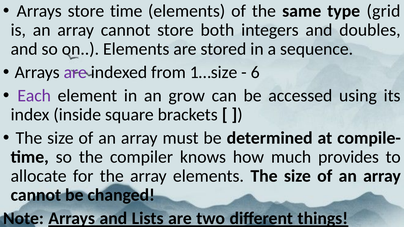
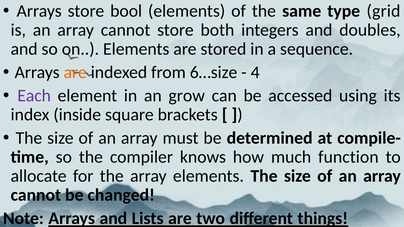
store time: time -> bool (126, 11)
are colour: purple -> orange (75, 72)
1…size: 1…size -> 6…size (214, 72)
6: 6 -> 4 (255, 72)
provides: provides -> function (348, 157)
